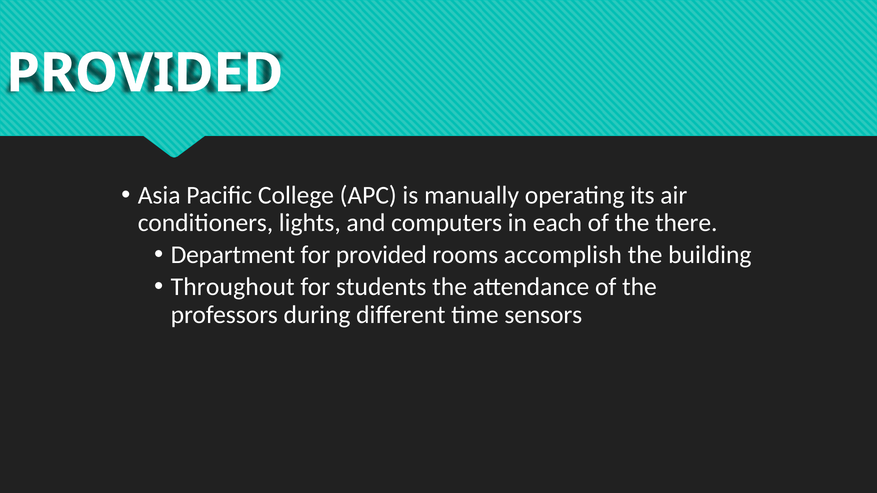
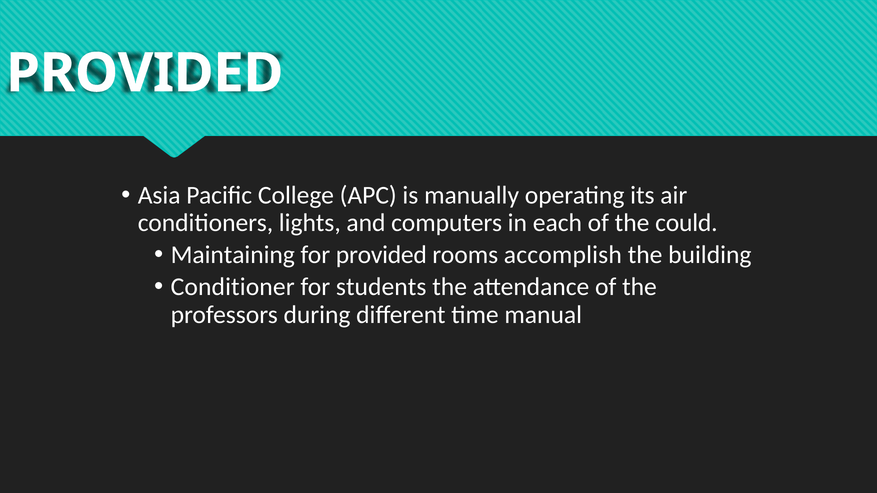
there: there -> could (686, 223)
Department: Department -> Maintaining (233, 255)
Throughout: Throughout -> Conditioner (233, 287)
sensors: sensors -> manual (543, 315)
